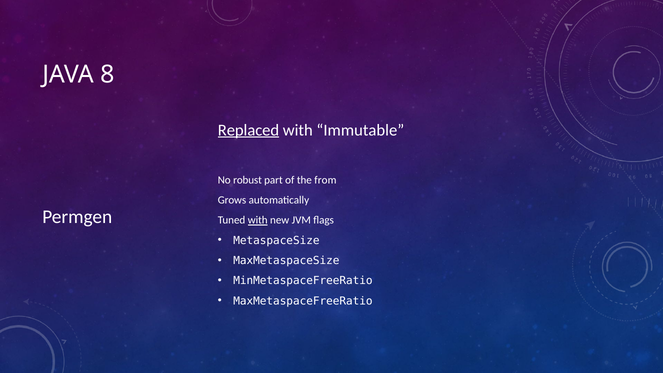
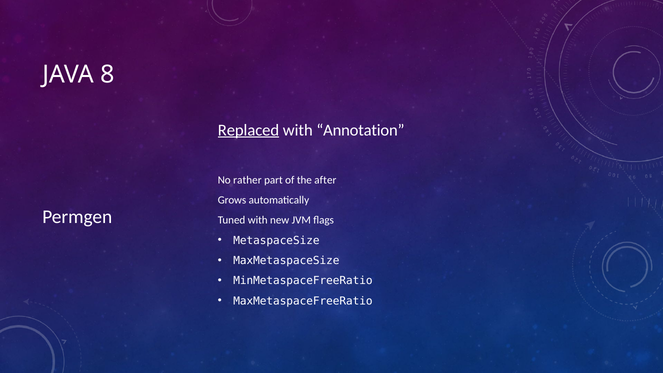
Immutable: Immutable -> Annotation (360, 130)
robust: robust -> rather (247, 180)
from: from -> after (325, 180)
with underline: present -> none (258, 220)
